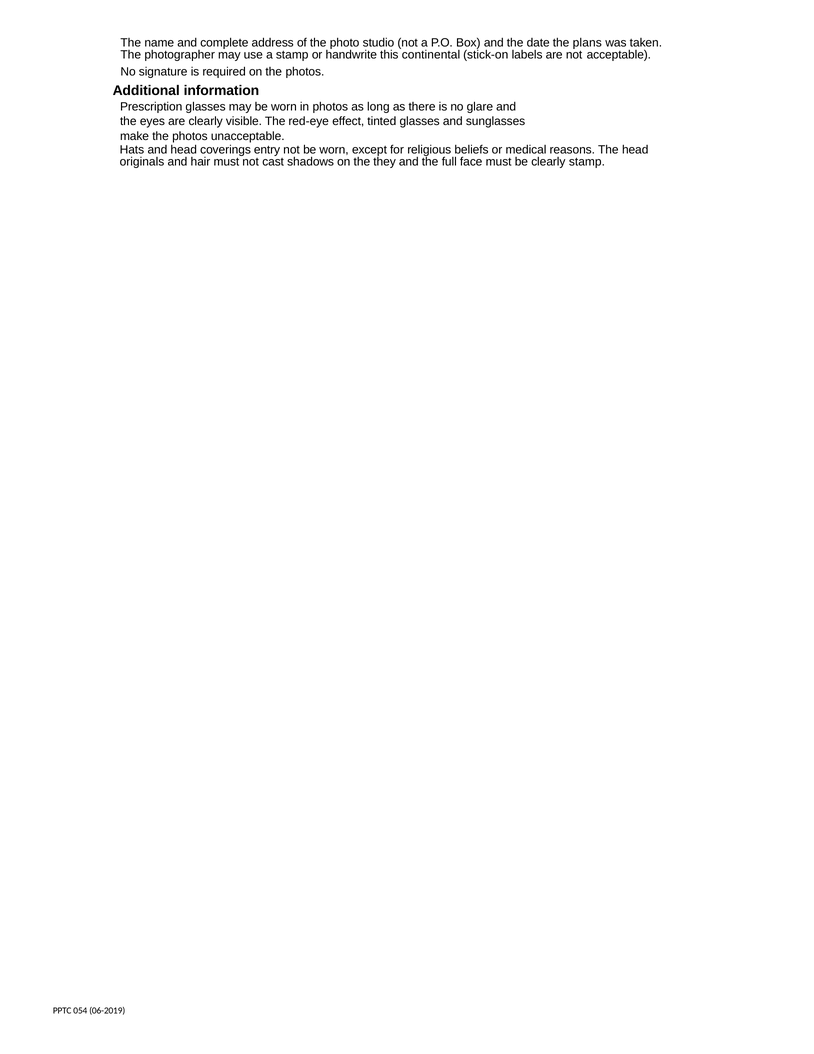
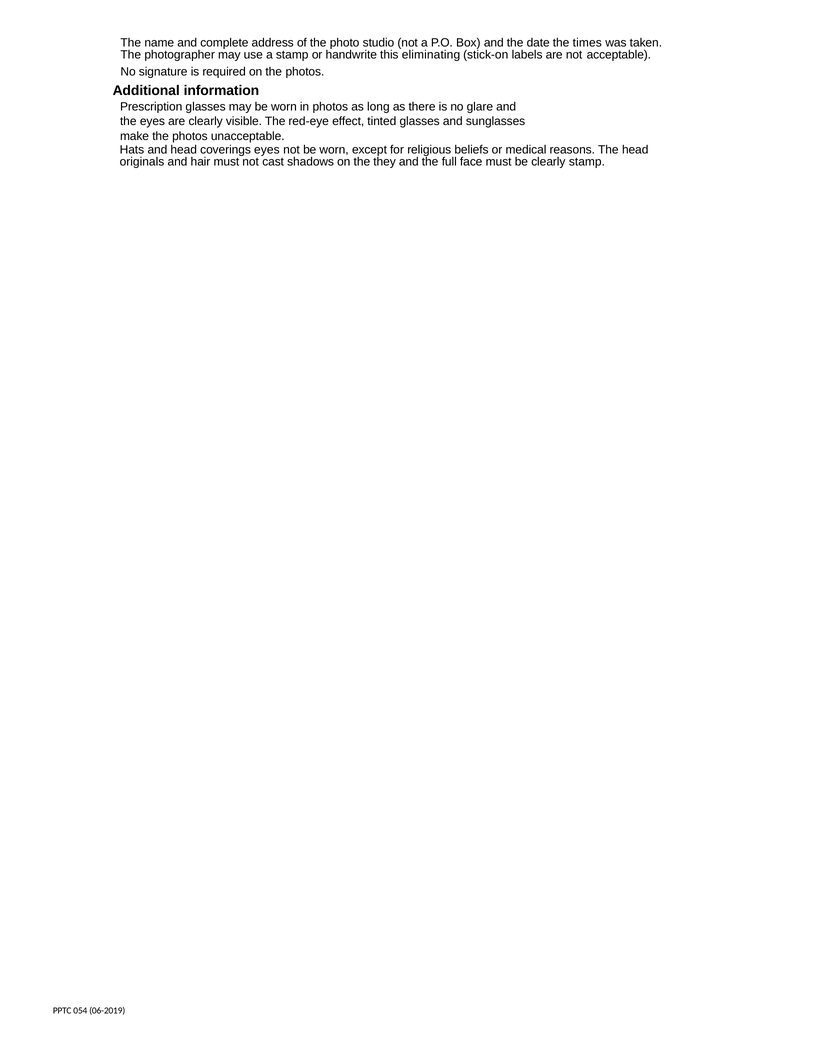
plans: plans -> times (587, 43)
continental: continental -> eliminating (431, 55)
coverings entry: entry -> eyes (267, 150)
